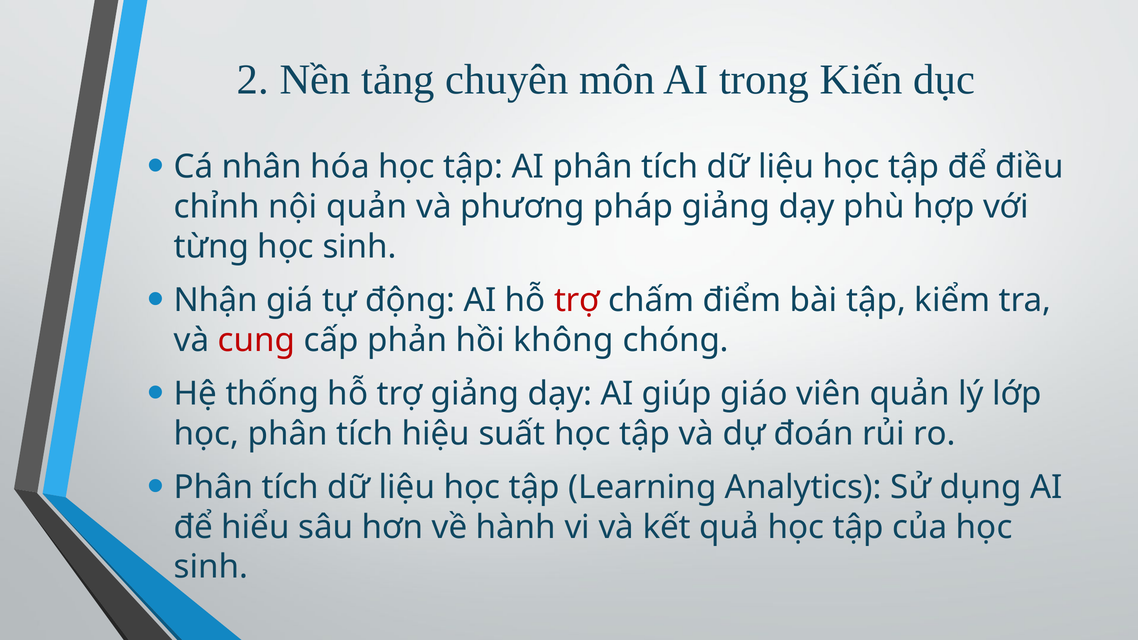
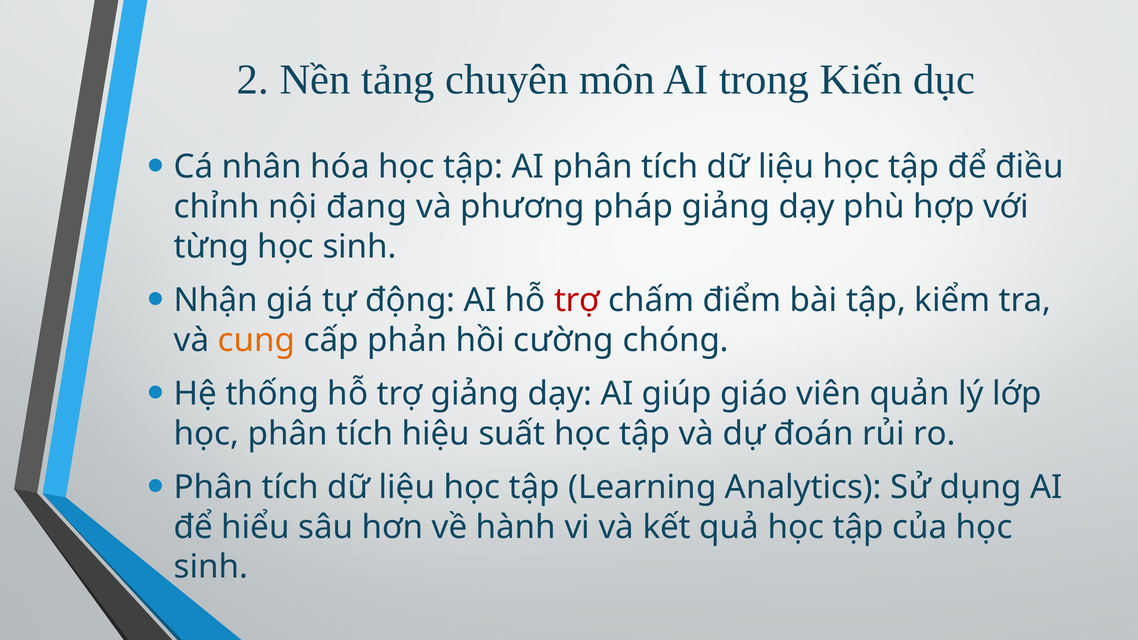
nội quản: quản -> đang (367, 207)
cung colour: red -> orange (256, 340)
không: không -> cường (564, 340)
